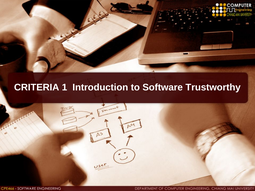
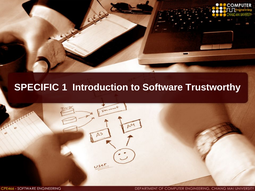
CRITERIA: CRITERIA -> SPECIFIC (37, 88)
